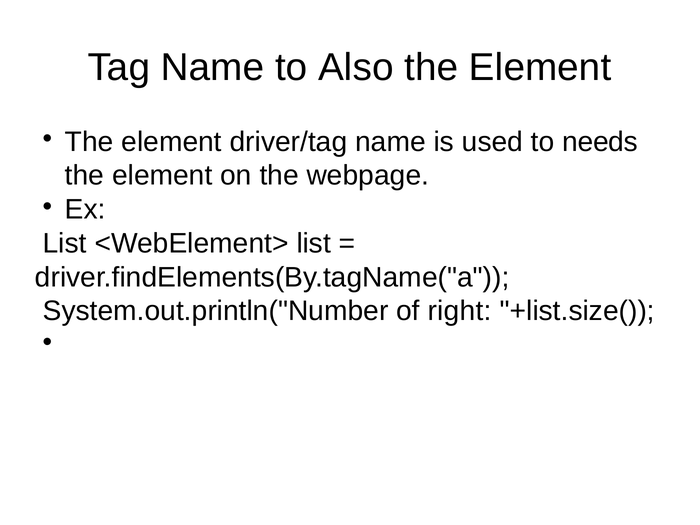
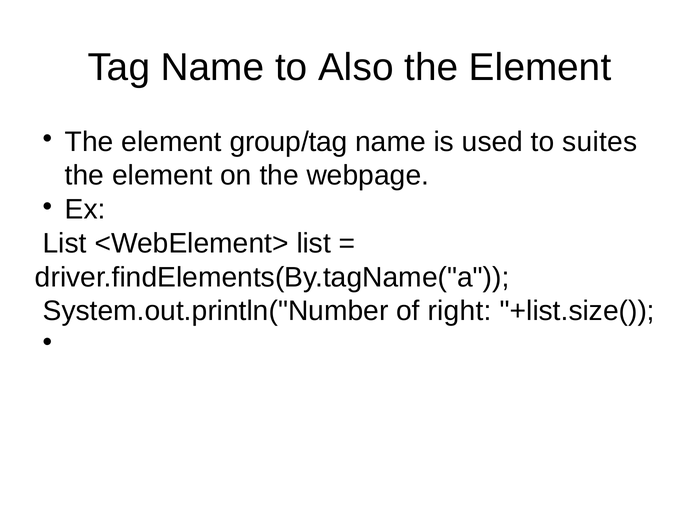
driver/tag: driver/tag -> group/tag (289, 142)
needs: needs -> suites (600, 142)
